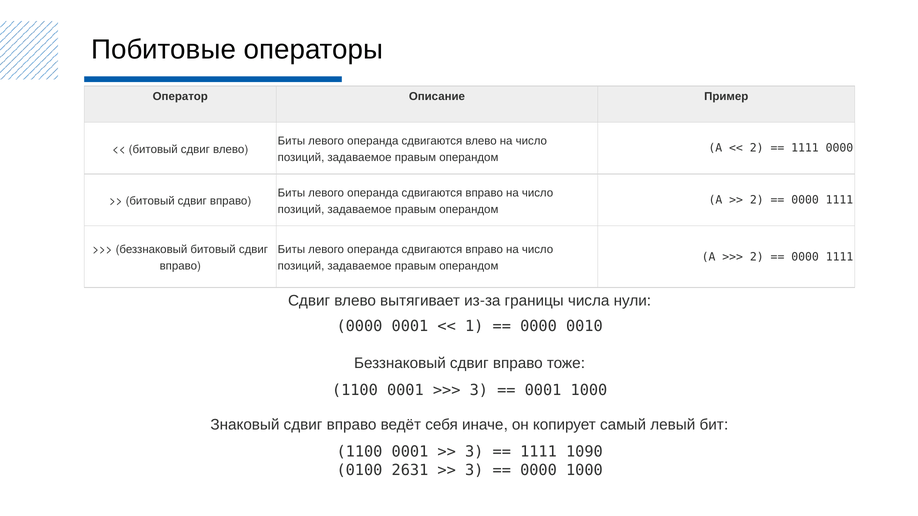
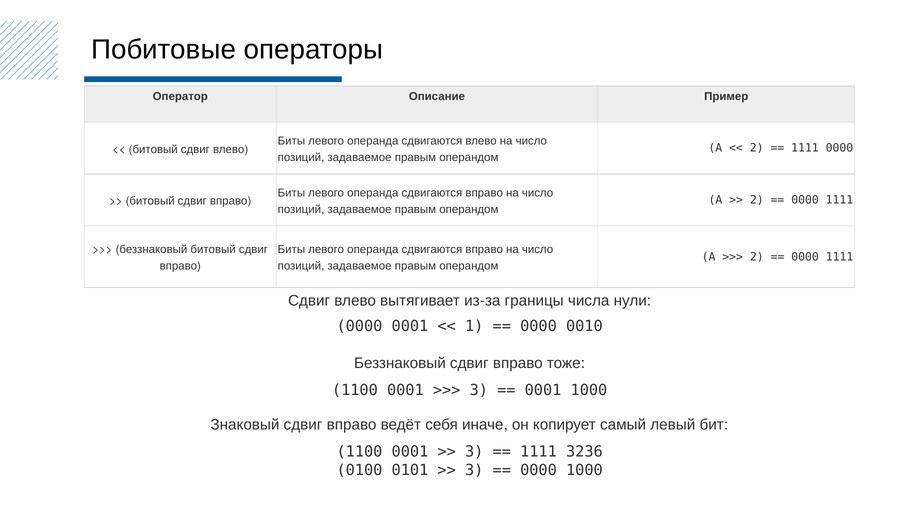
1090: 1090 -> 3236 (584, 452)
2631: 2631 -> 0101 (410, 470)
